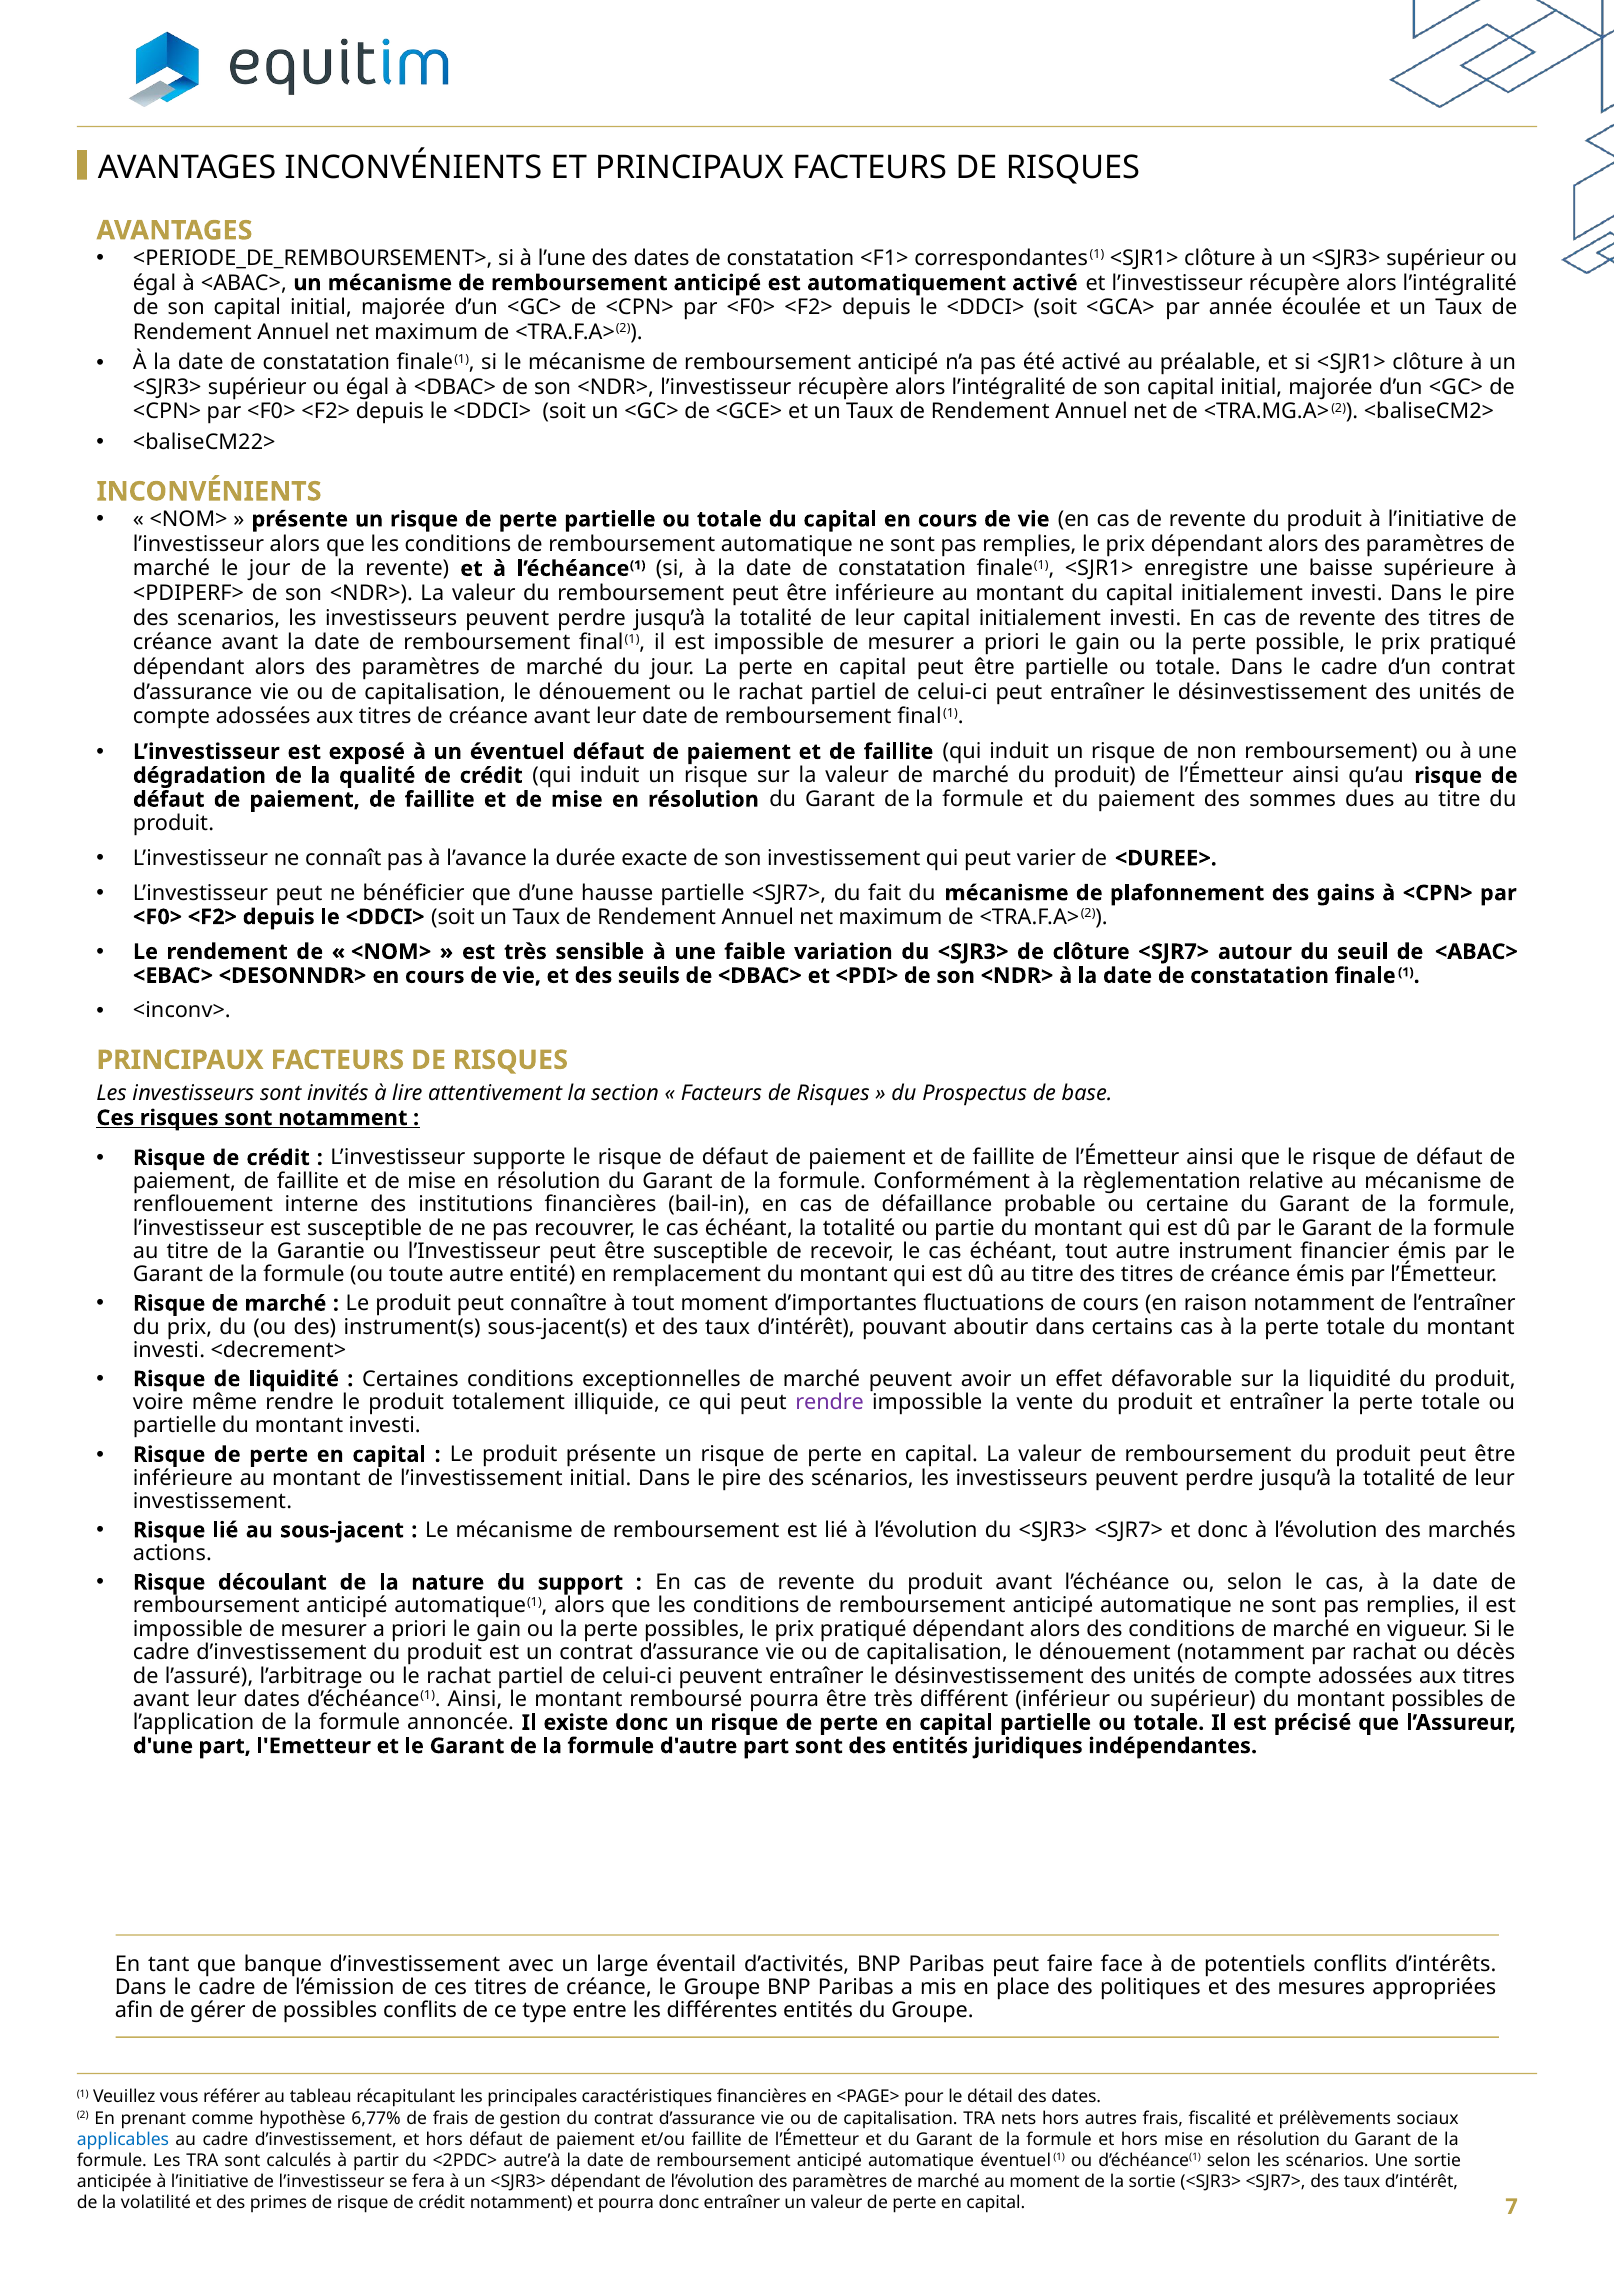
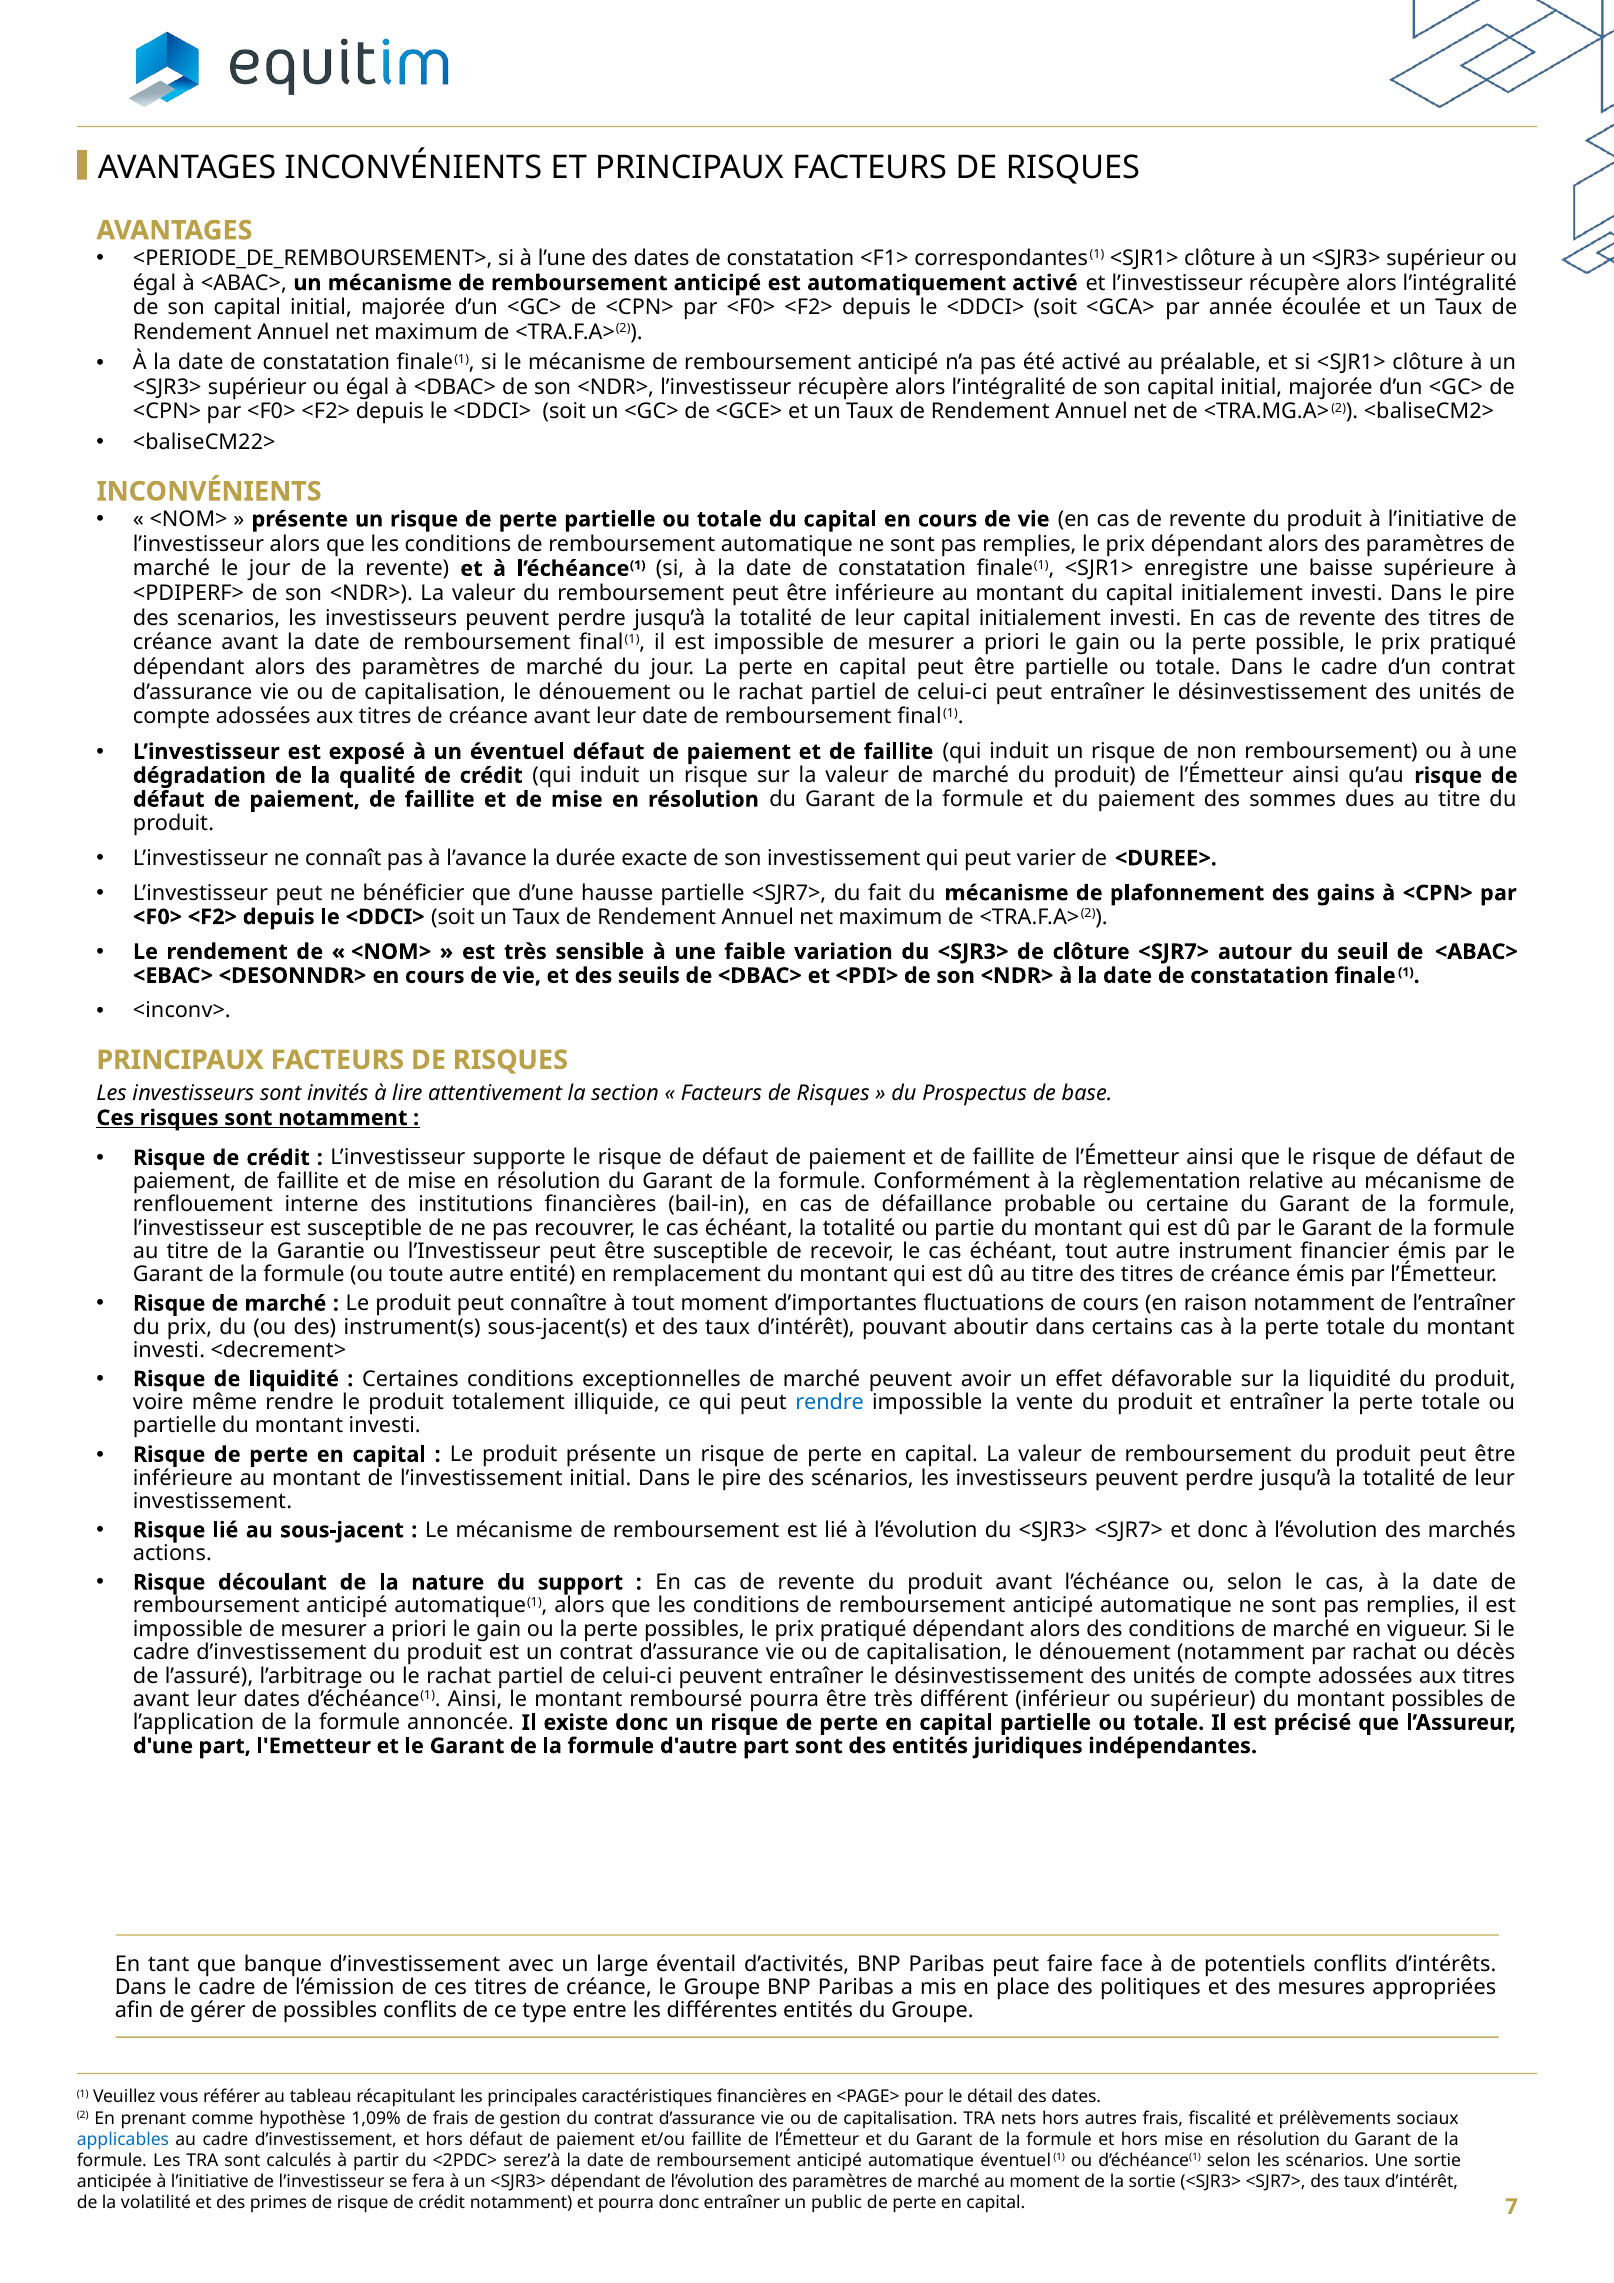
rendre colour: purple -> blue (830, 1402)
6,77%: 6,77% -> 1,09% (376, 2118)
autre’à: autre’à -> serez’à (532, 2160)
un valeur: valeur -> public (837, 2202)
